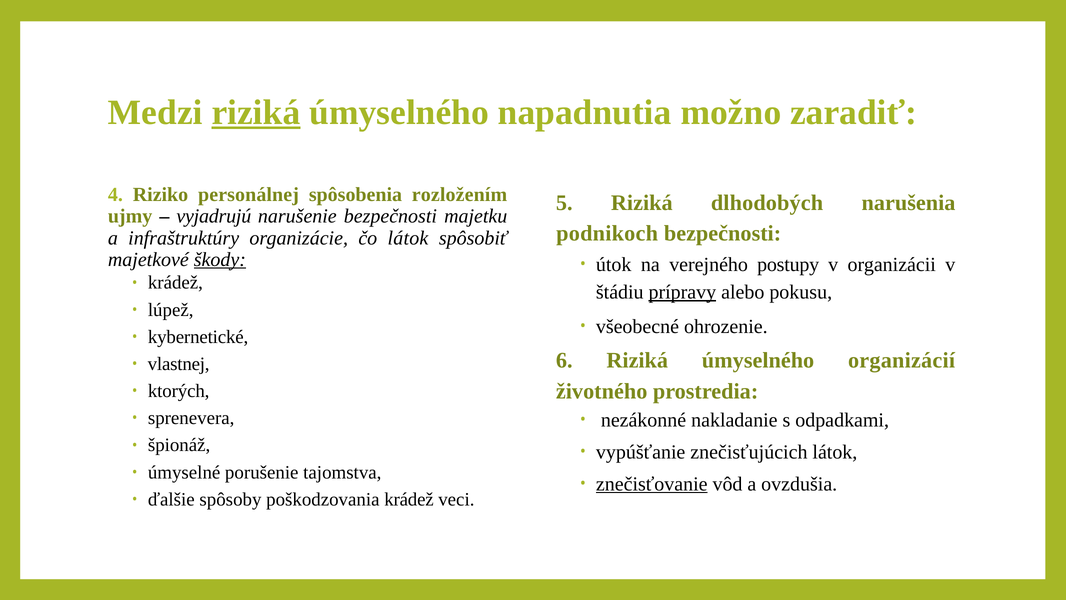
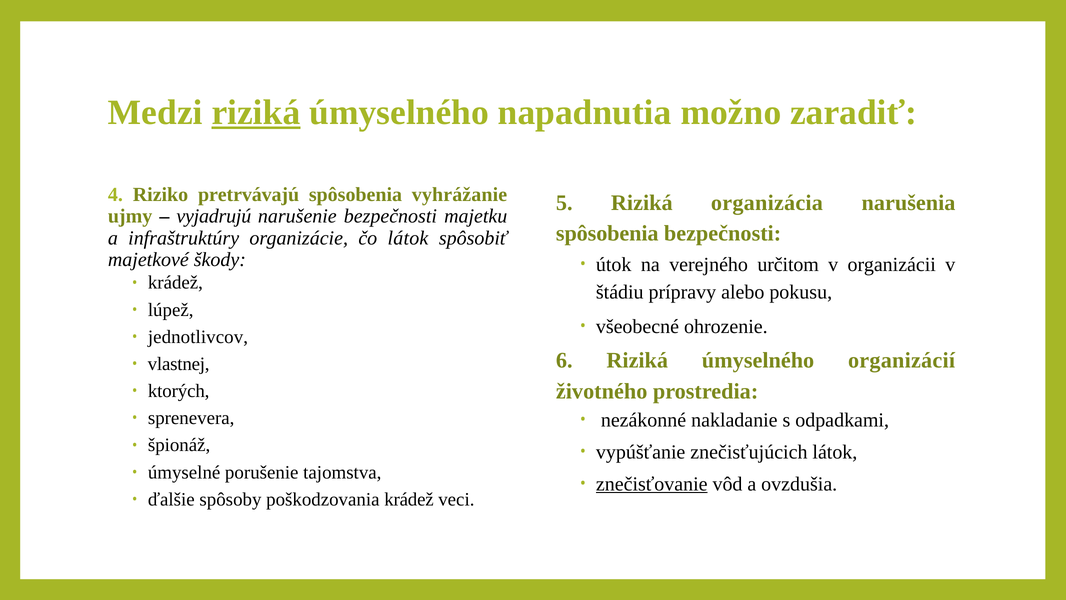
personálnej: personálnej -> pretrvávajú (249, 195)
rozložením: rozložením -> vyhrážanie (460, 195)
dlhodobých: dlhodobých -> organizácia (767, 203)
podnikoch: podnikoch -> spôsobenia (607, 233)
škody underline: present -> none (220, 259)
postupy: postupy -> určitom (788, 264)
prípravy underline: present -> none (682, 292)
kybernetické: kybernetické -> jednotlivcov (198, 337)
